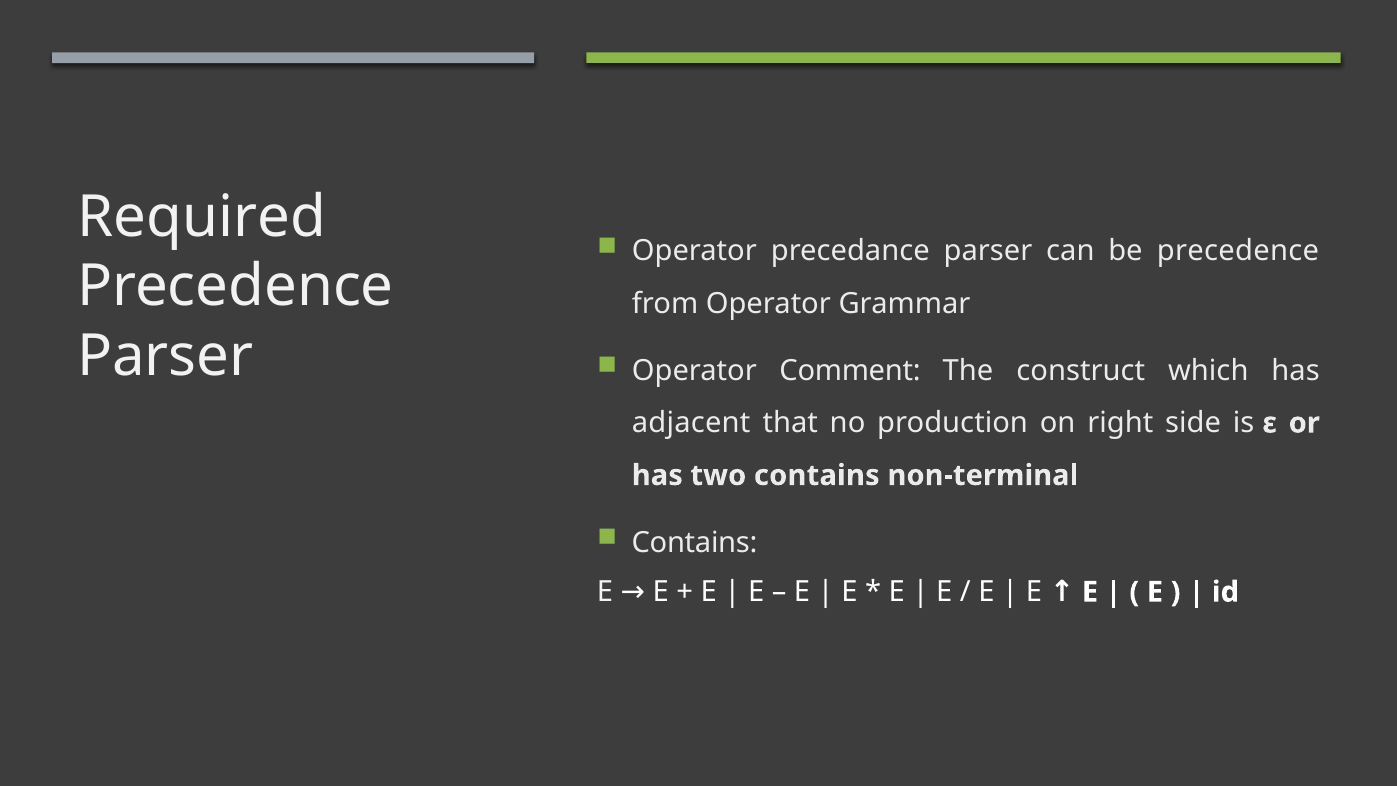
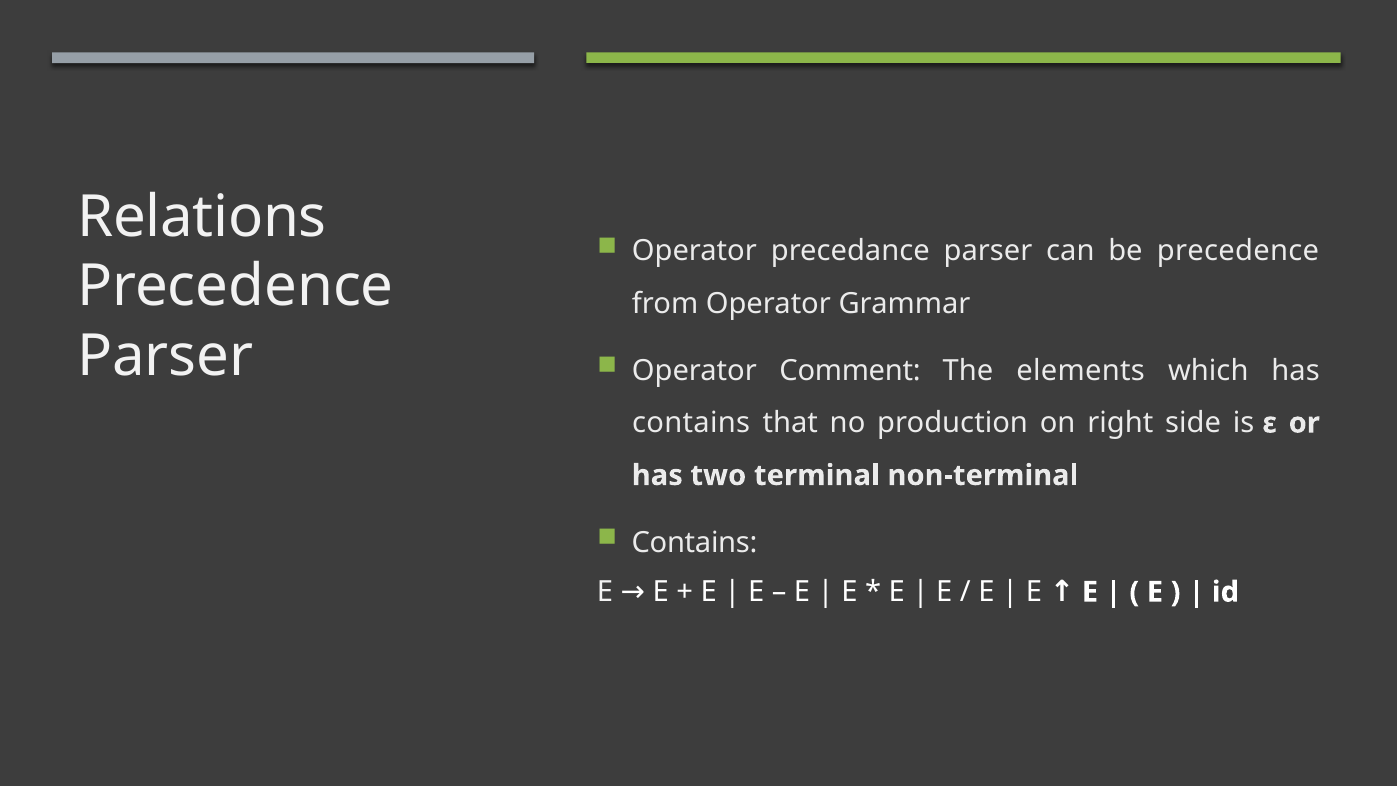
Required: Required -> Relations (202, 217)
construct: construct -> elements (1081, 370)
adjacent: adjacent -> contains (691, 423)
two contains: contains -> terminal (817, 475)
